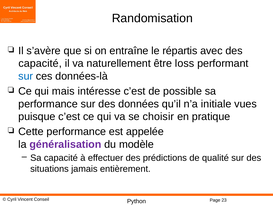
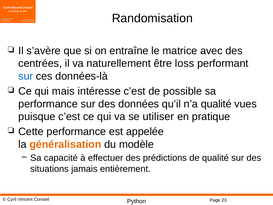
répartis: répartis -> matrice (180, 51)
capacité: capacité -> centrées (40, 63)
n’a initiale: initiale -> qualité (216, 104)
choisir: choisir -> utiliser (158, 117)
généralisation colour: purple -> orange (65, 144)
